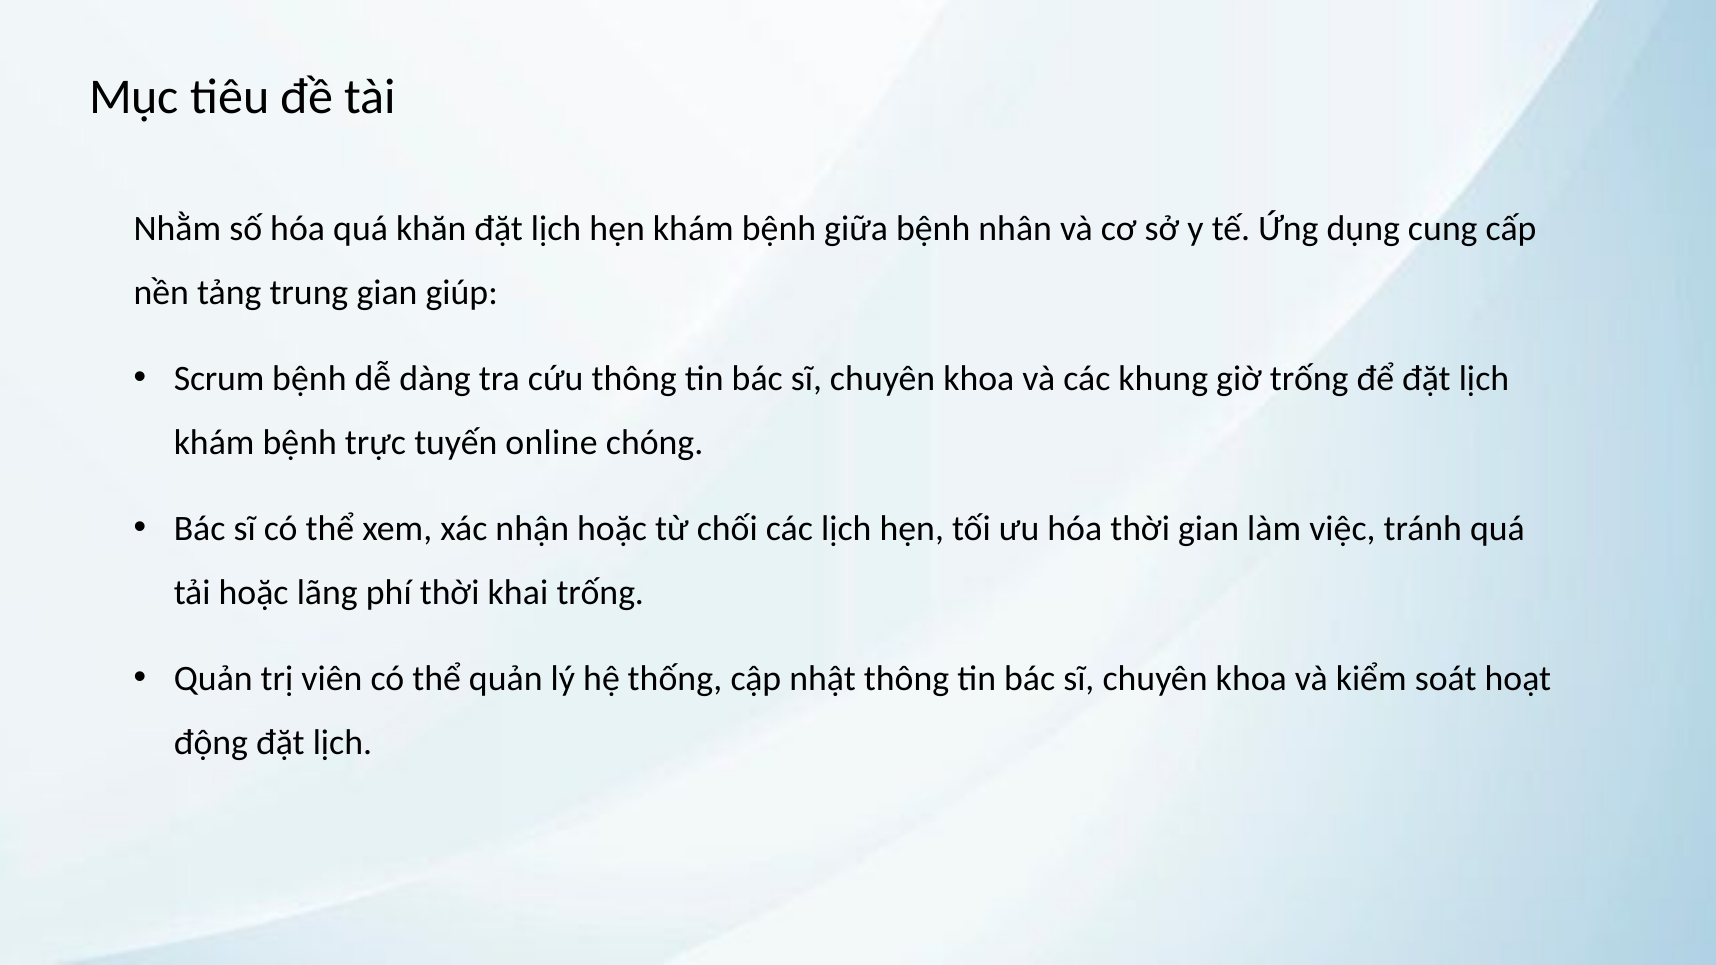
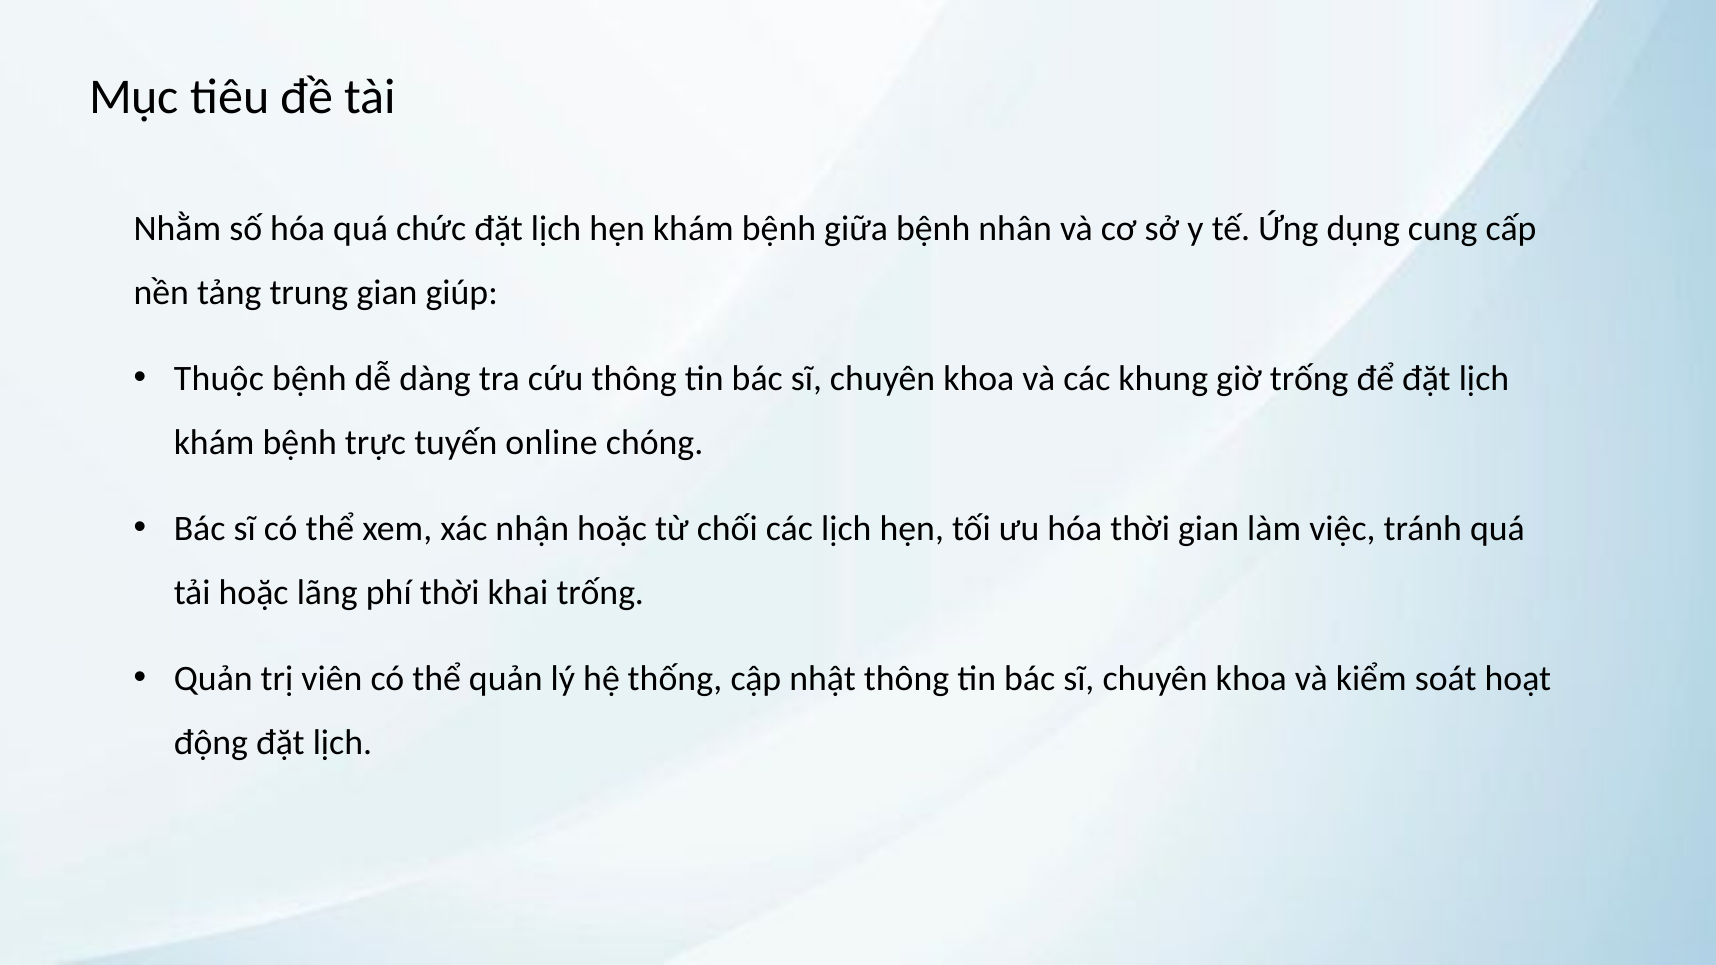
khăn: khăn -> chức (431, 228)
Scrum: Scrum -> Thuộc (219, 379)
